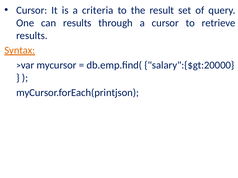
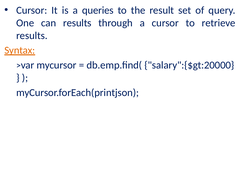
criteria: criteria -> queries (98, 10)
